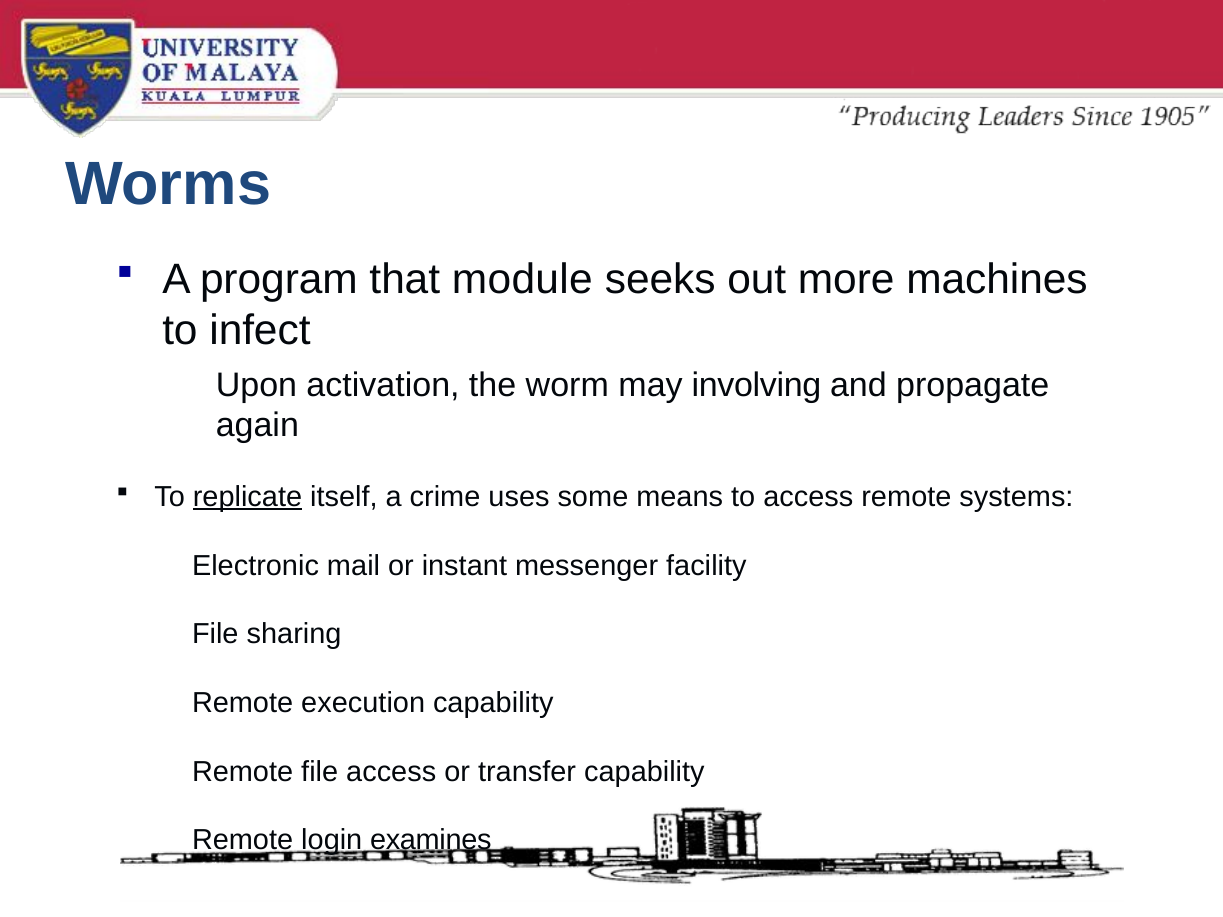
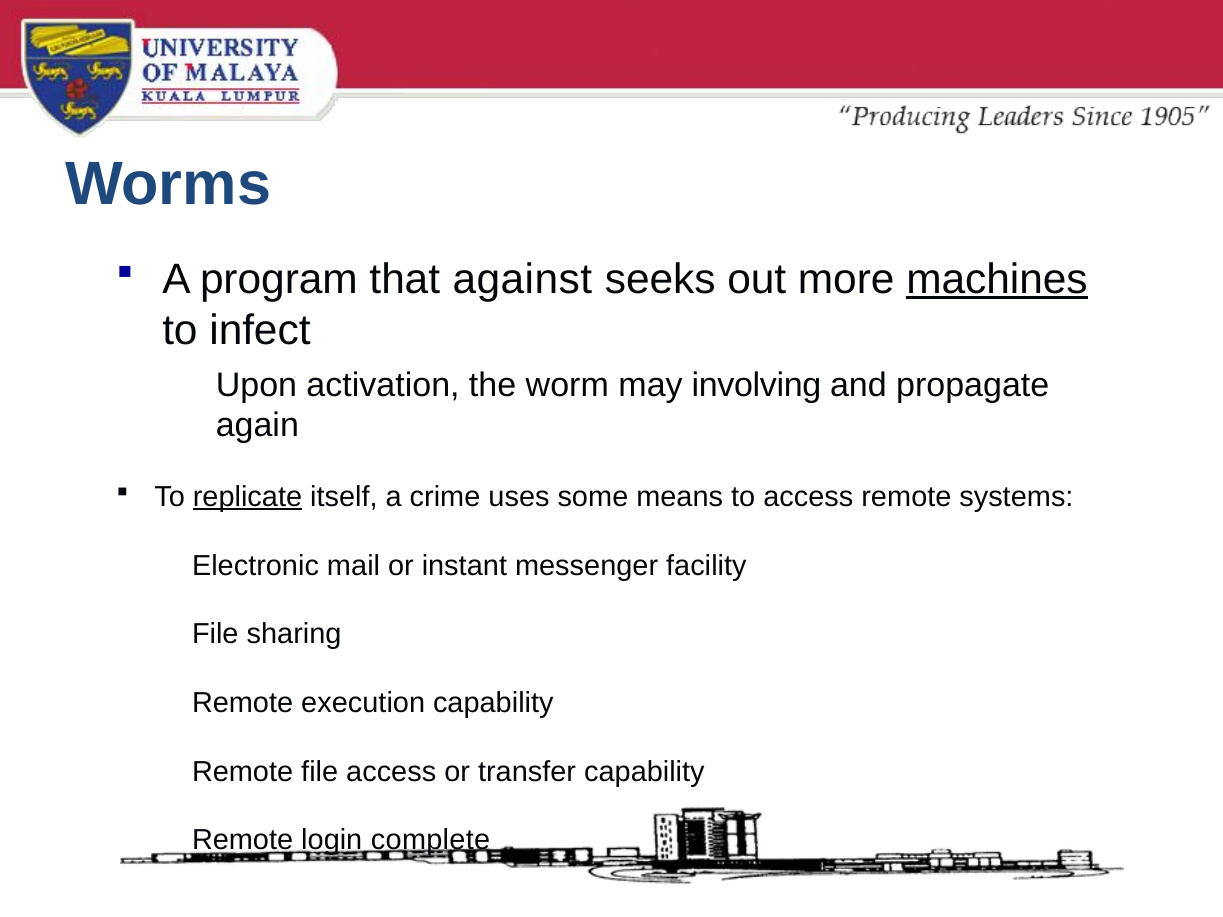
module: module -> against (522, 279)
machines underline: none -> present (997, 279)
examines: examines -> complete (431, 840)
